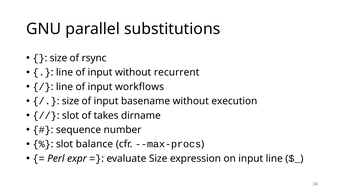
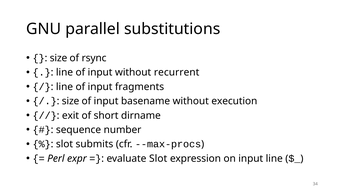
workflows: workflows -> fragments (140, 87)
slot: slot -> exit (71, 116)
takes: takes -> short (106, 116)
balance: balance -> submits (94, 145)
evaluate Size: Size -> Slot (158, 159)
